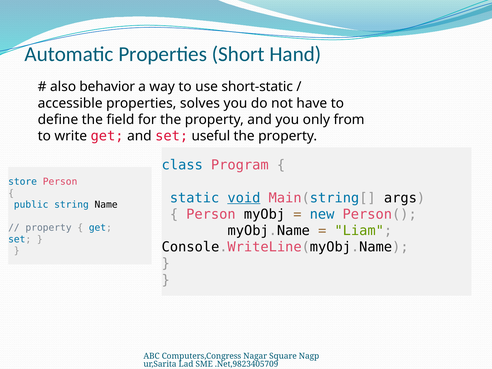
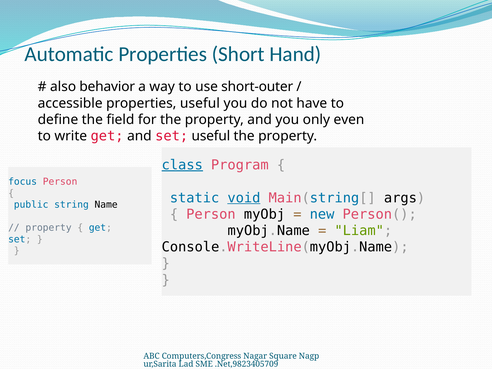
short-static: short-static -> short-outer (257, 87)
properties solves: solves -> useful (200, 103)
from: from -> even (349, 120)
class underline: none -> present (182, 165)
store: store -> focus (23, 182)
